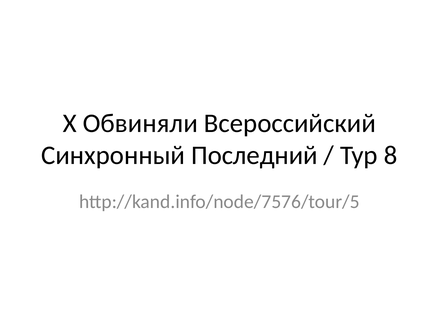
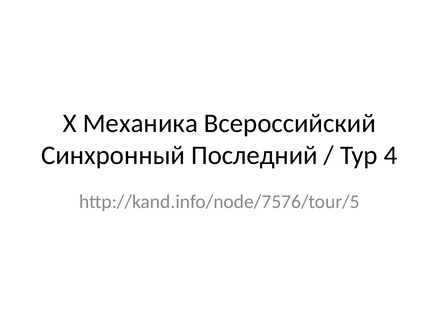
Обвиняли: Обвиняли -> Механика (140, 123)
8: 8 -> 4 (391, 156)
